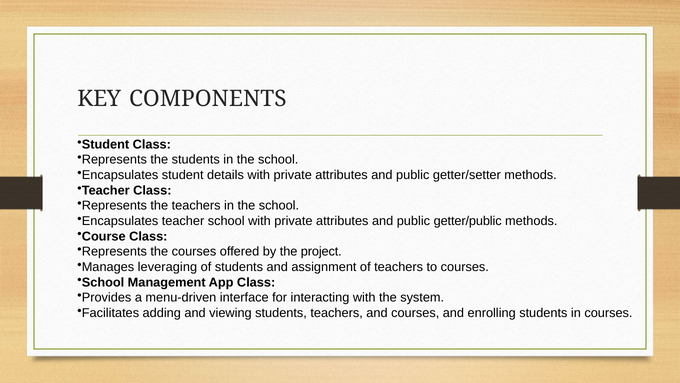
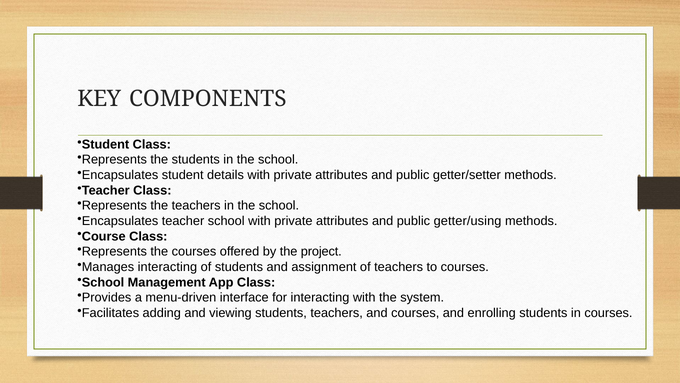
getter/public: getter/public -> getter/using (468, 221)
Manages leveraging: leveraging -> interacting (167, 267)
